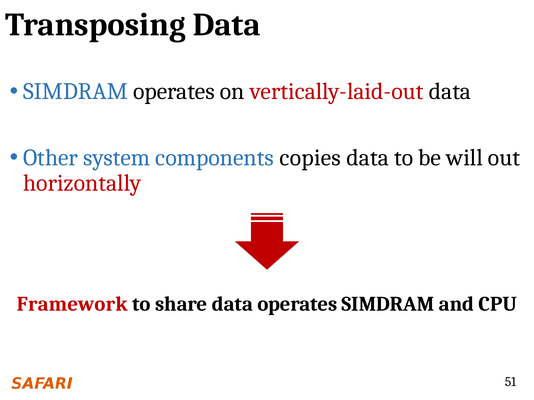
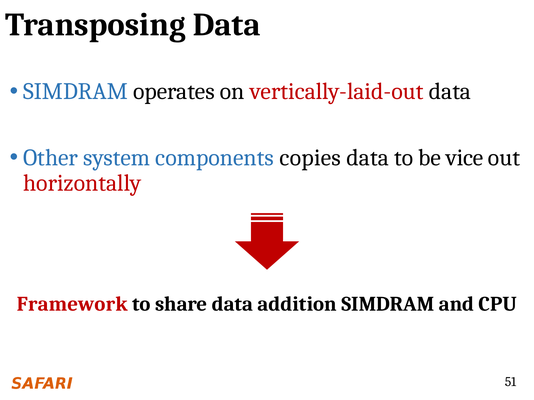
will: will -> vice (465, 158)
data operates: operates -> addition (297, 304)
